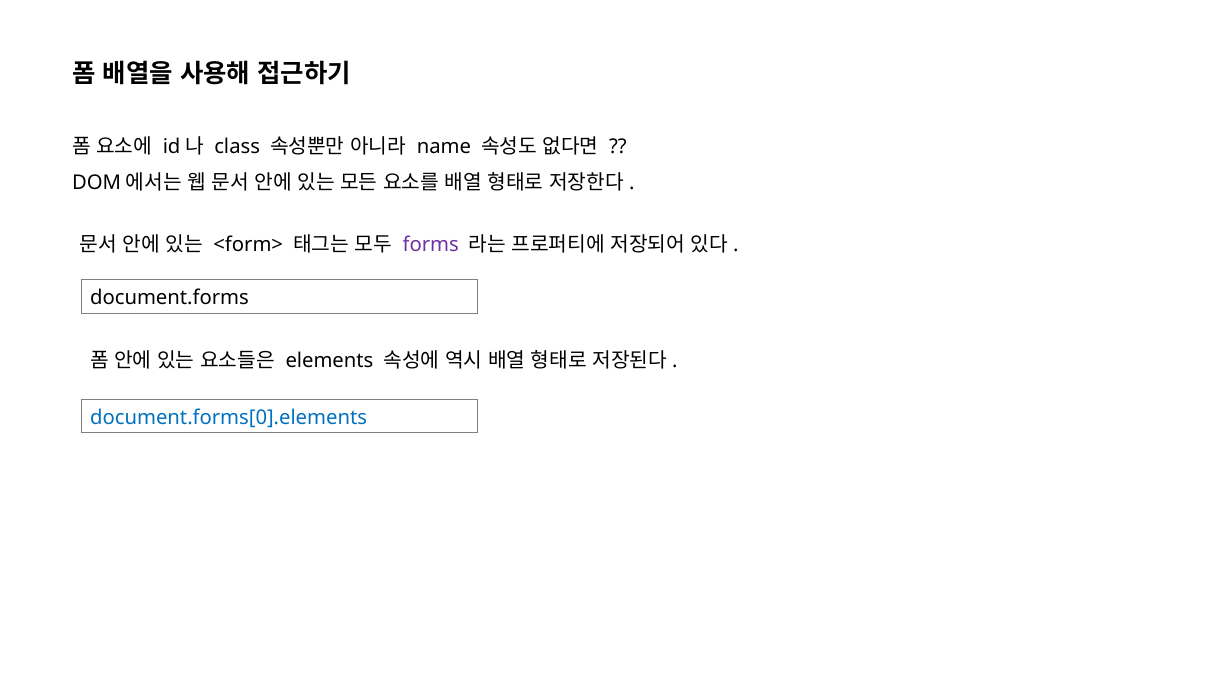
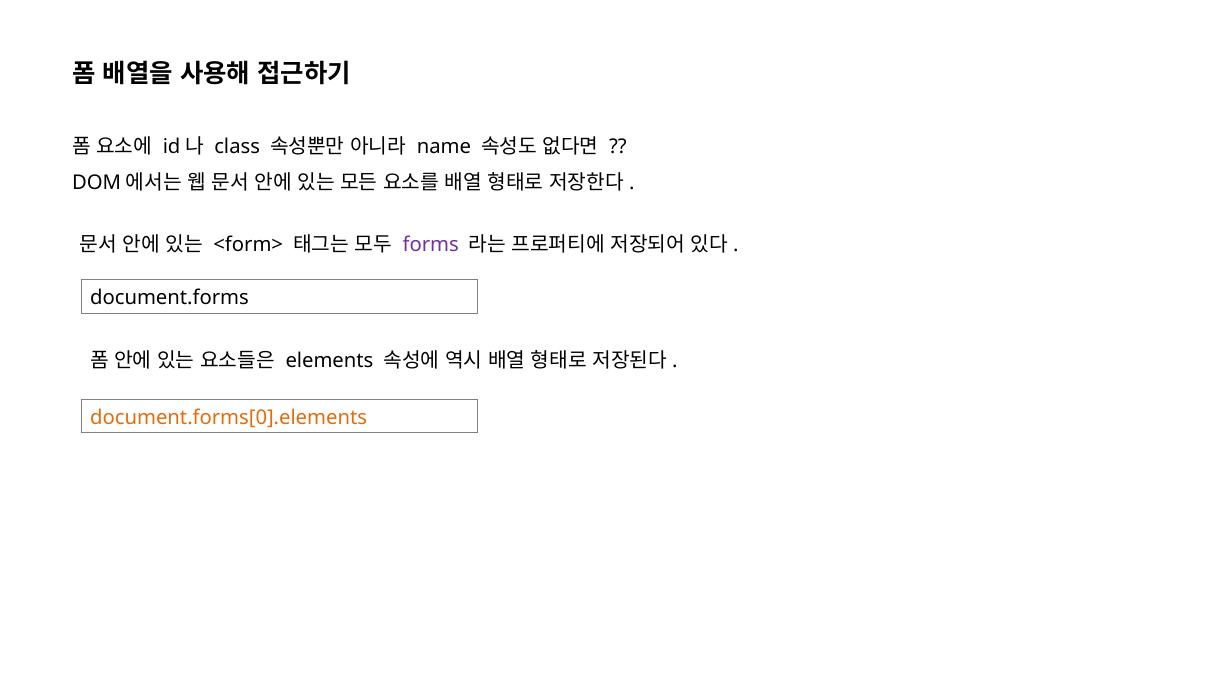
document.forms[0].elements colour: blue -> orange (229, 417)
